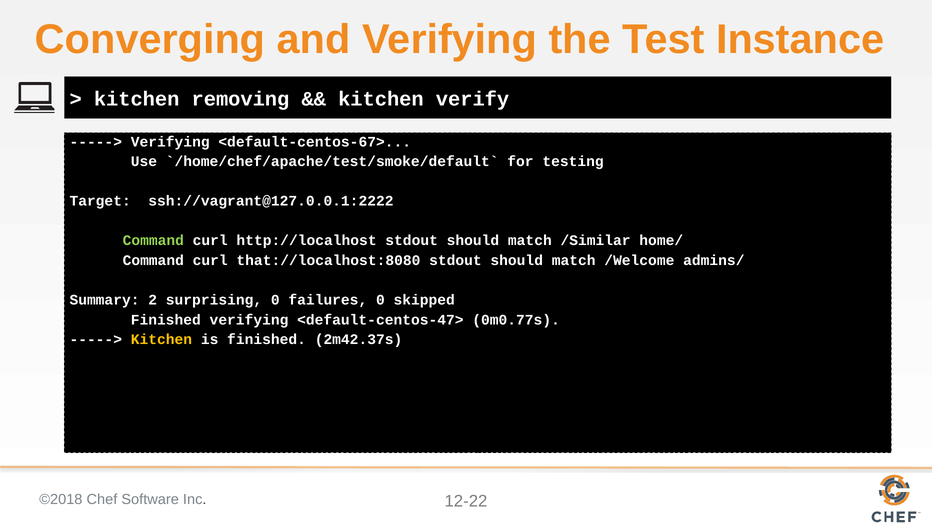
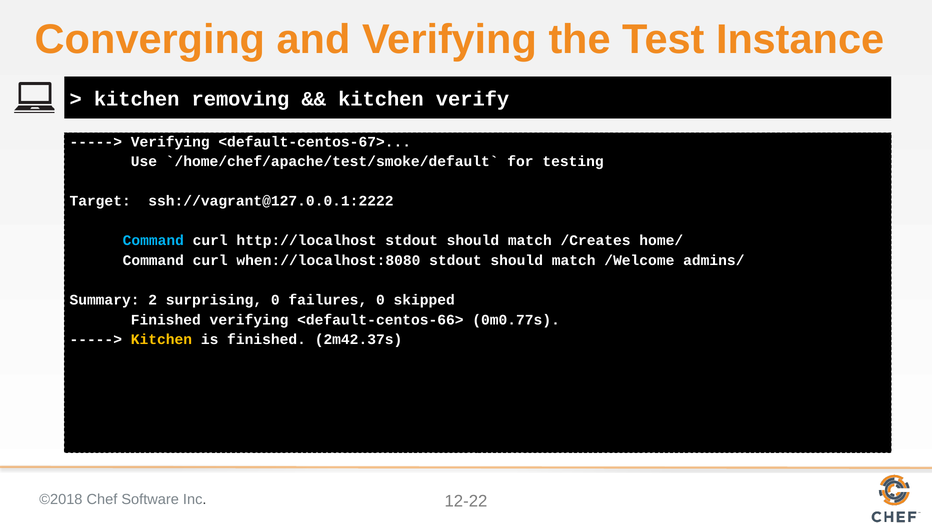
Command colour: light green -> light blue (153, 241)
/Similar: /Similar -> /Creates (596, 241)
that://localhost:8080: that://localhost:8080 -> when://localhost:8080 (328, 261)
<default-centos-47>: <default-centos-47> -> <default-centos-66> (380, 320)
